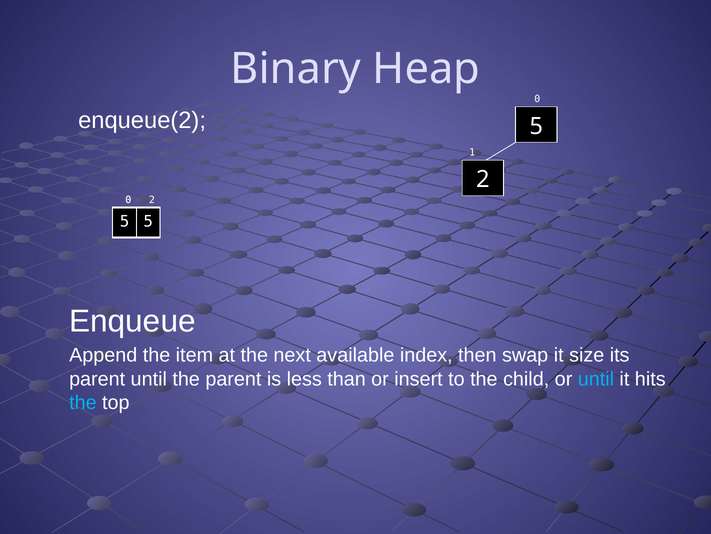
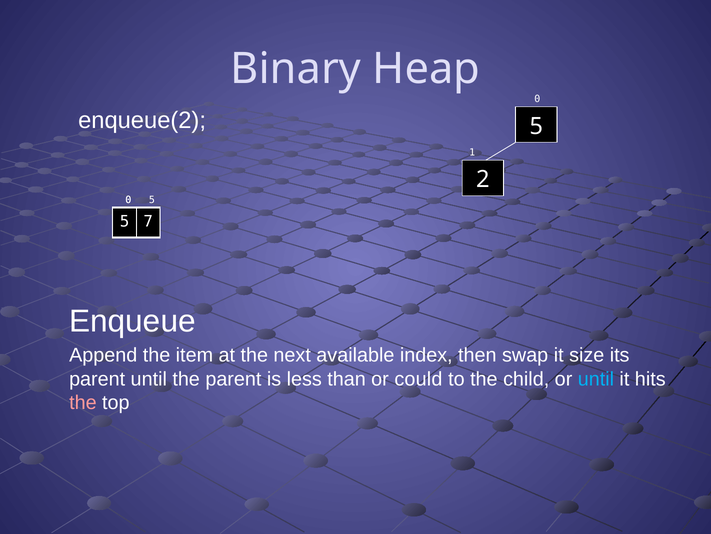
2: 2 -> 5 (152, 200)
5: 5 -> 7 (148, 221)
insert: insert -> could (418, 379)
the colour: light blue -> pink (83, 402)
